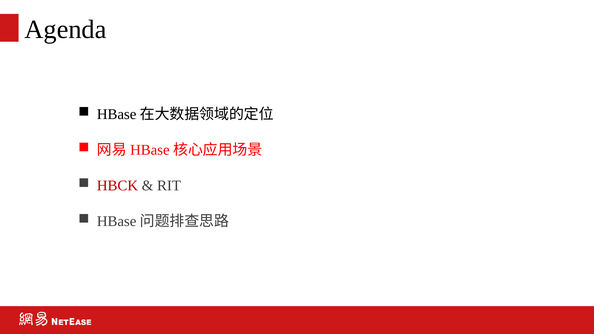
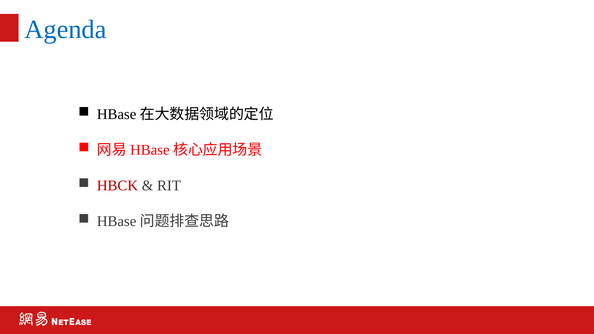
Agenda colour: black -> blue (66, 29)
